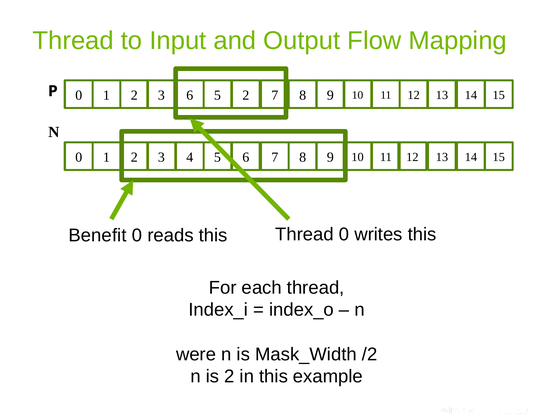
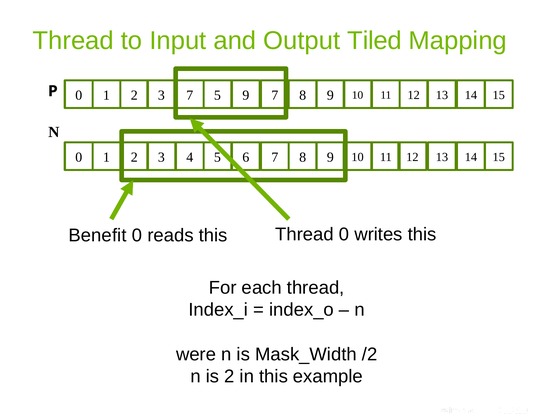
Flow: Flow -> Tiled (375, 41)
3 6: 6 -> 7 (190, 95)
5 2: 2 -> 9 (246, 95)
